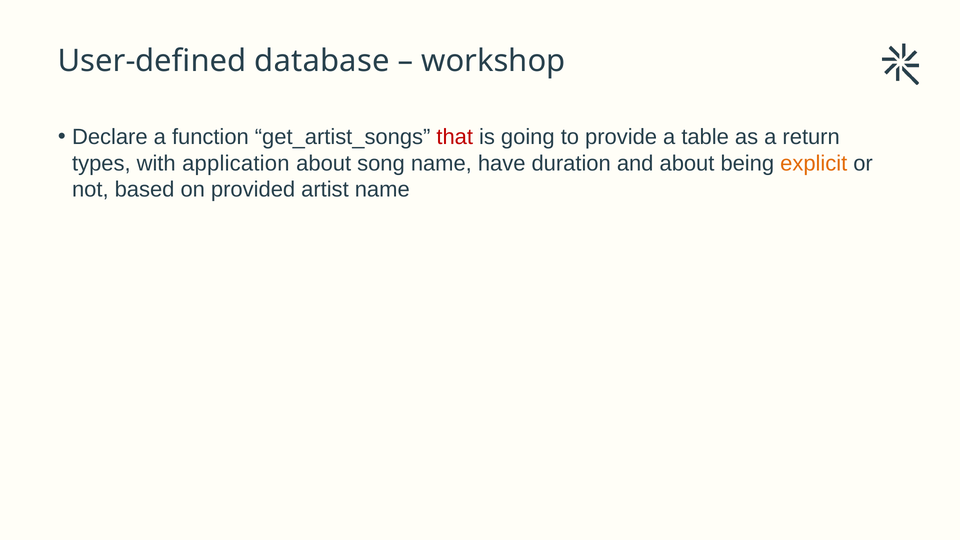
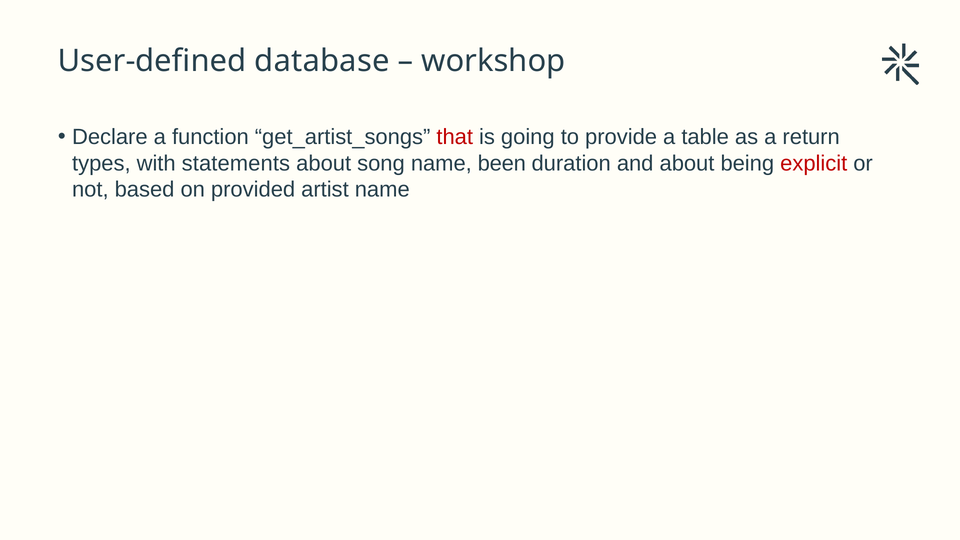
application: application -> statements (236, 163)
have: have -> been (502, 163)
explicit colour: orange -> red (814, 163)
